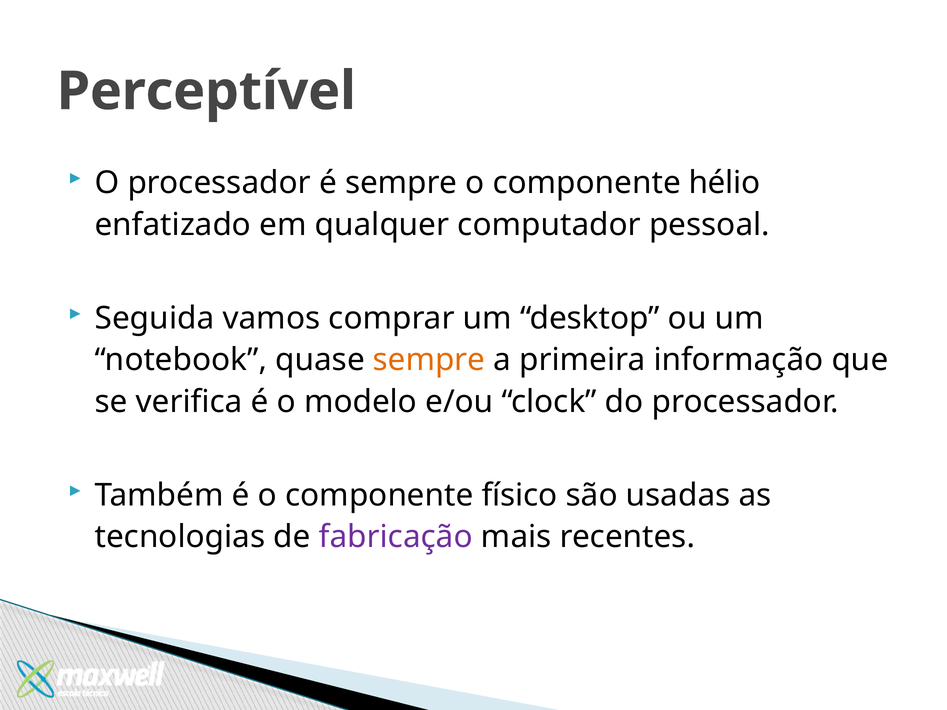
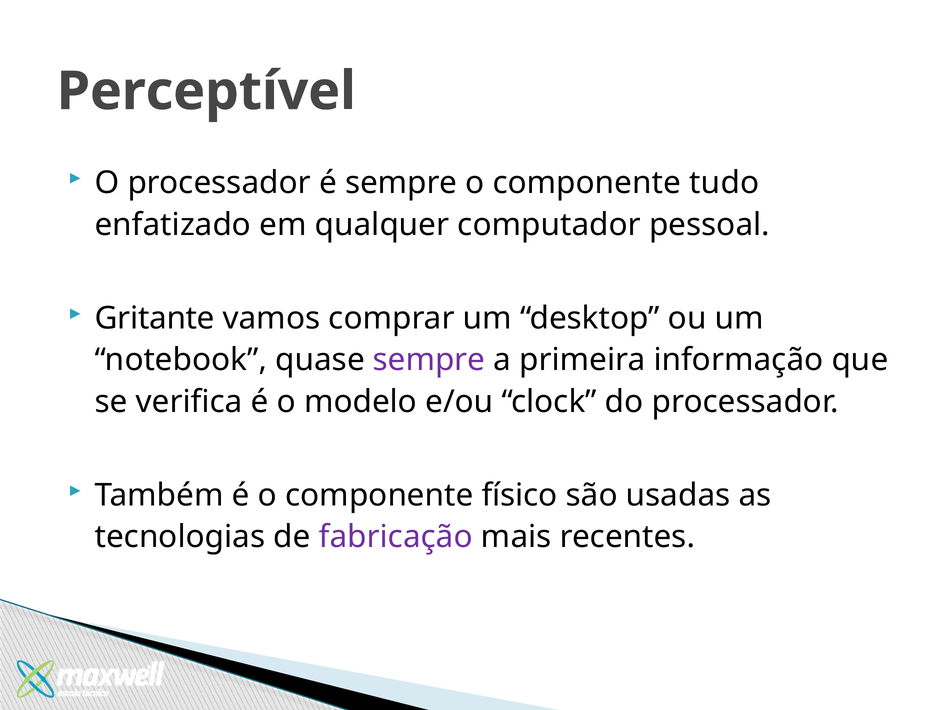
hélio: hélio -> tudo (724, 183)
Seguida: Seguida -> Gritante (155, 318)
sempre colour: orange -> purple (429, 360)
